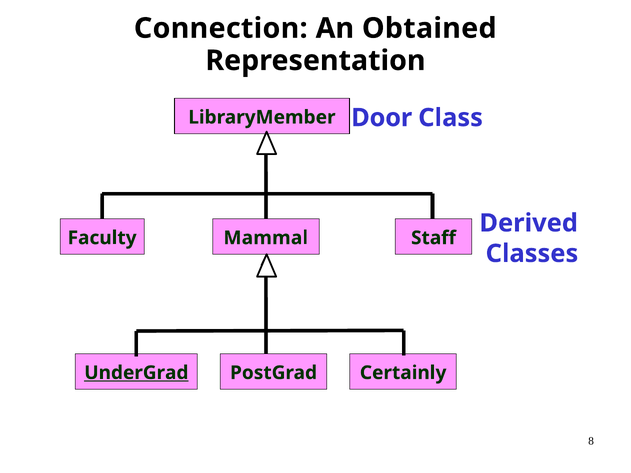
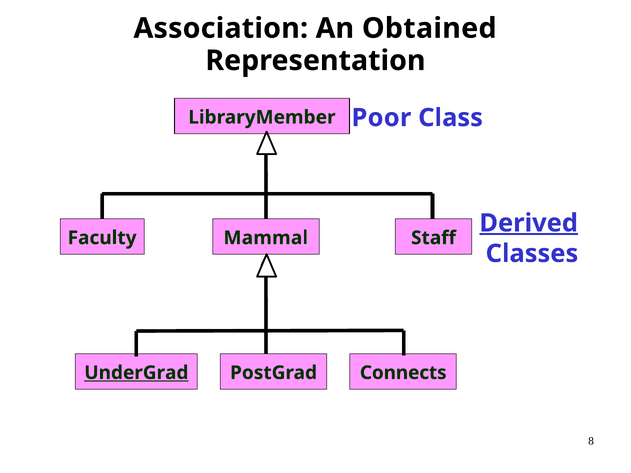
Connection: Connection -> Association (221, 28)
Door: Door -> Poor (381, 118)
Derived underline: none -> present (529, 223)
Certainly: Certainly -> Connects (403, 373)
